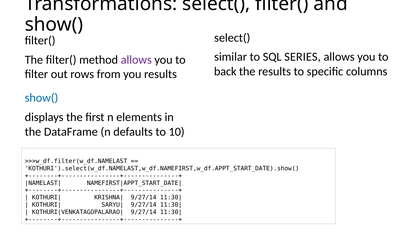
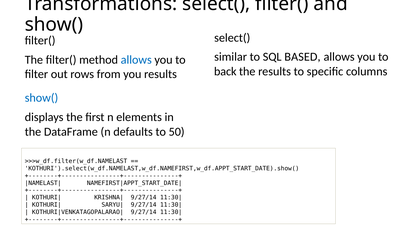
SERIES: SERIES -> BASED (303, 57)
allows colour: purple -> blue (136, 60)
10: 10 -> 50 (177, 132)
